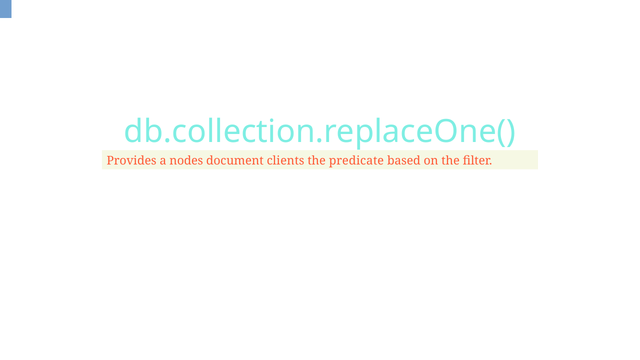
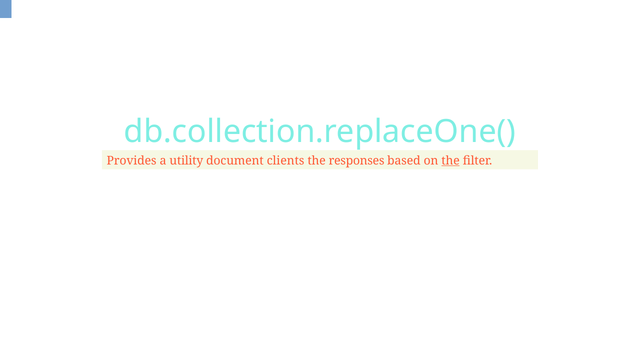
nodes: nodes -> utility (186, 161)
predicate: predicate -> responses (357, 161)
the underline: none -> present (451, 161)
